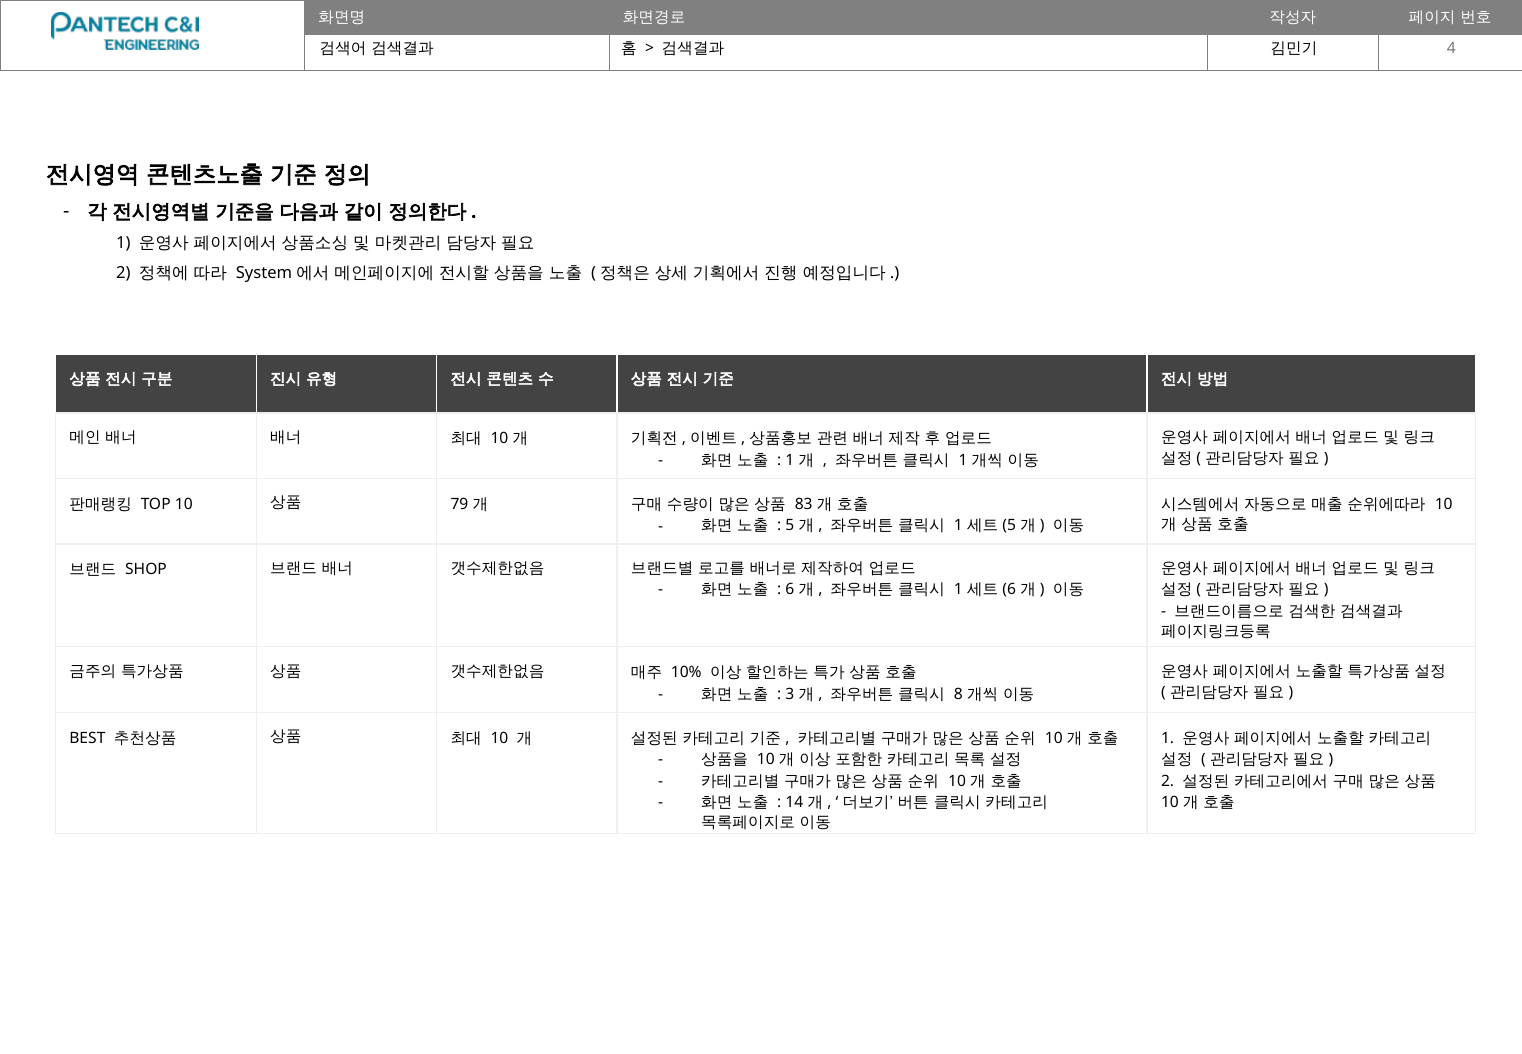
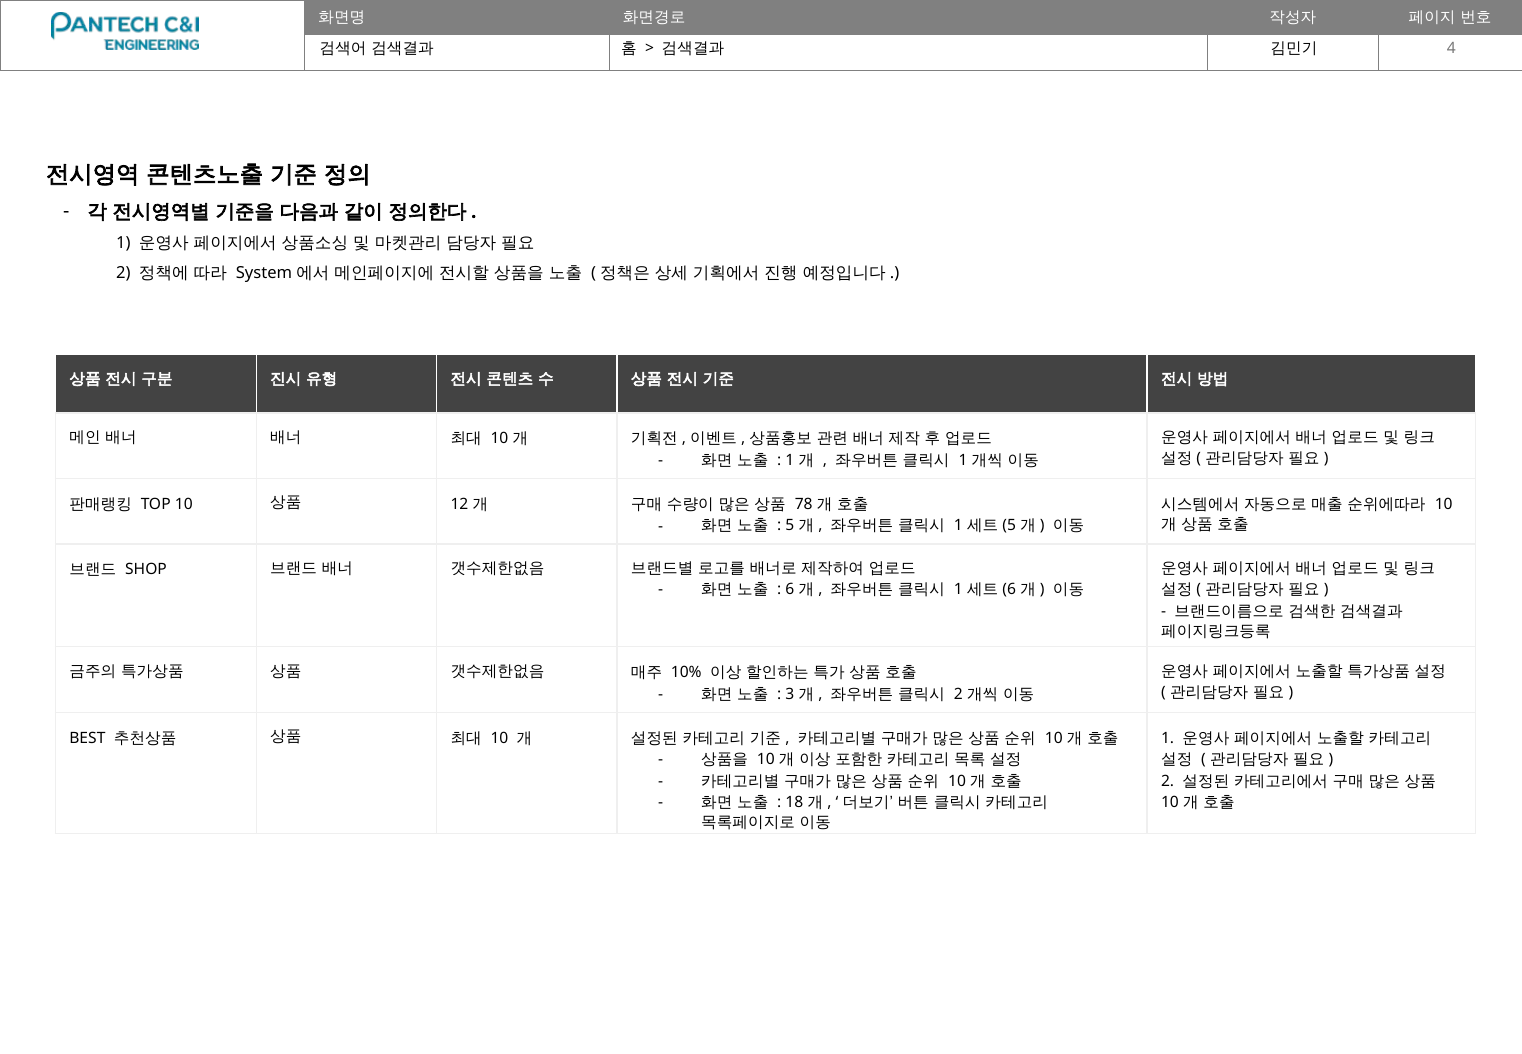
79: 79 -> 12 (459, 504)
83: 83 -> 78 (804, 504)
8: 8 -> 2 (958, 694)
14: 14 -> 18 (794, 803)
